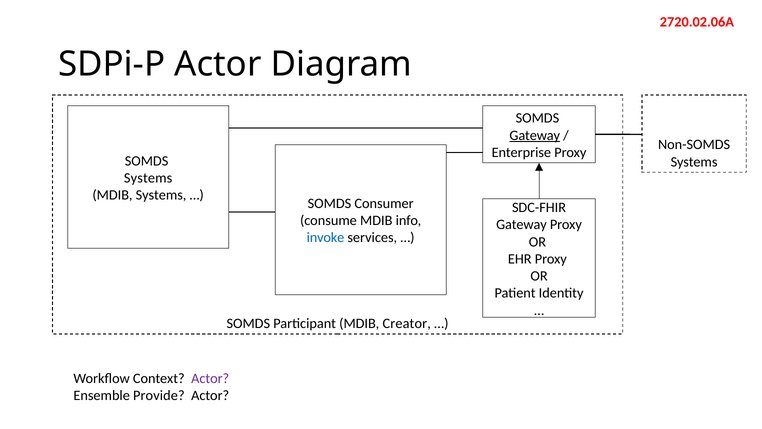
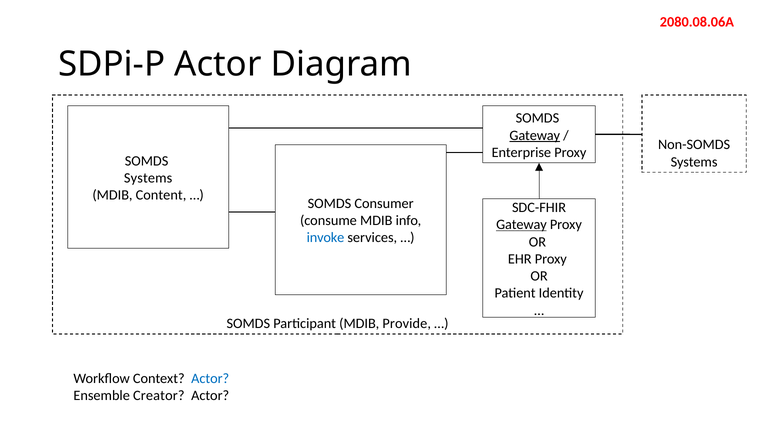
2720.02.06A: 2720.02.06A -> 2080.08.06A (697, 22)
MDIB Systems: Systems -> Content (161, 195)
Gateway underline: none -> present (521, 224)
Creator: Creator -> Provide (407, 323)
Actor colour: purple -> blue (210, 378)
Provide: Provide -> Creator (159, 395)
